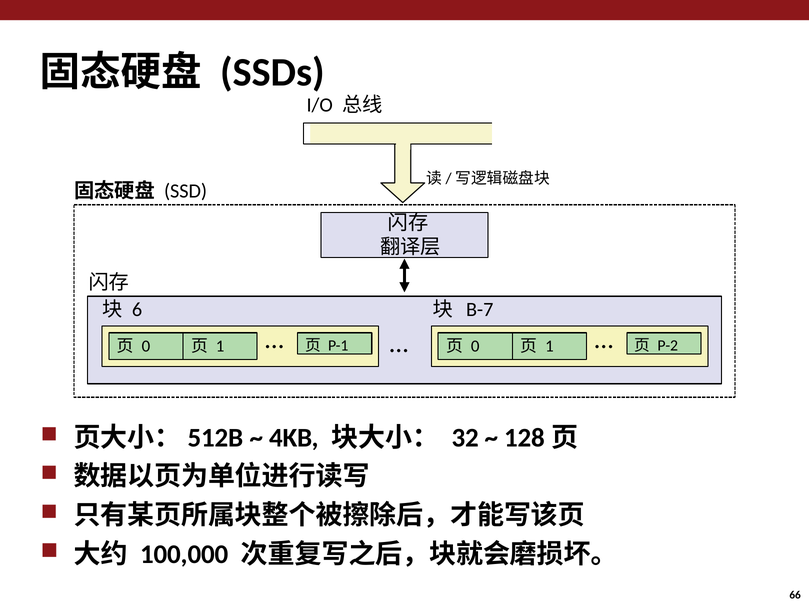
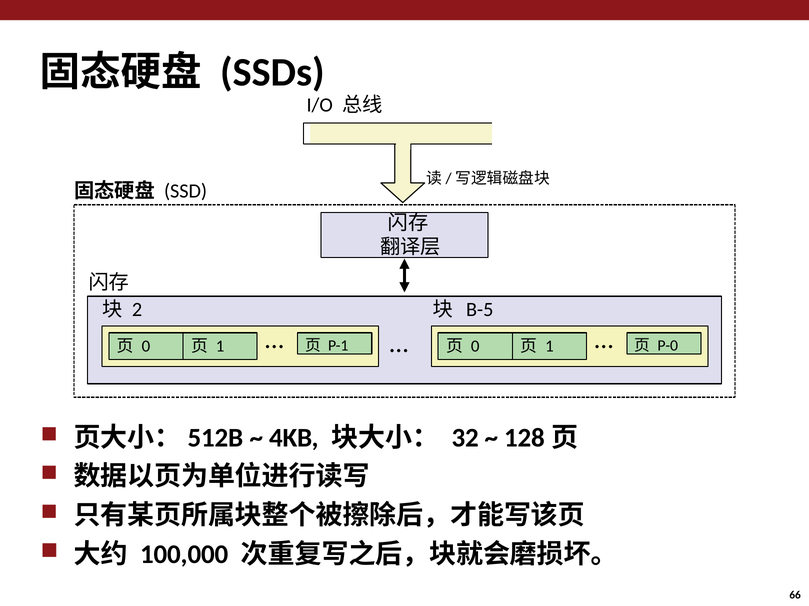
6: 6 -> 2 (137, 310)
B-7: B-7 -> B-5 (480, 310)
P-2: P-2 -> P-0 (668, 346)
